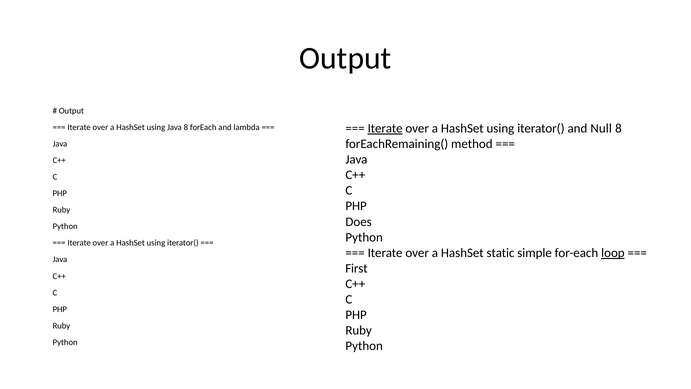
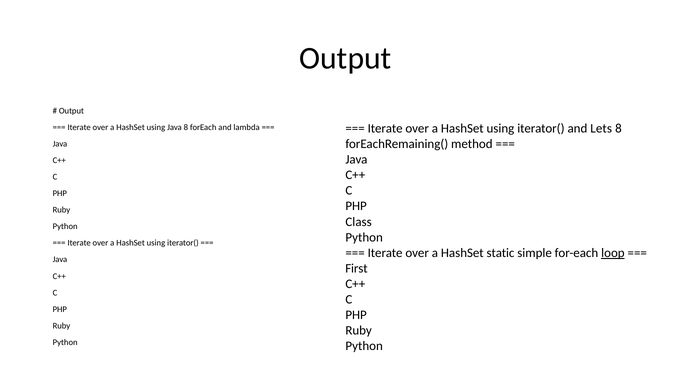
Iterate underline: present -> none (385, 128)
Null: Null -> Lets (601, 128)
Does: Does -> Class (359, 222)
